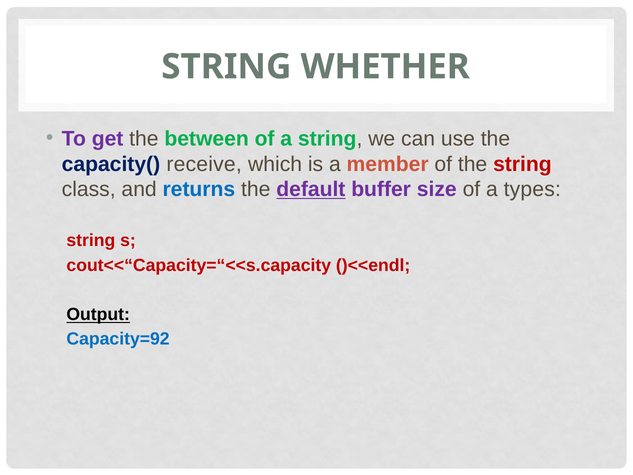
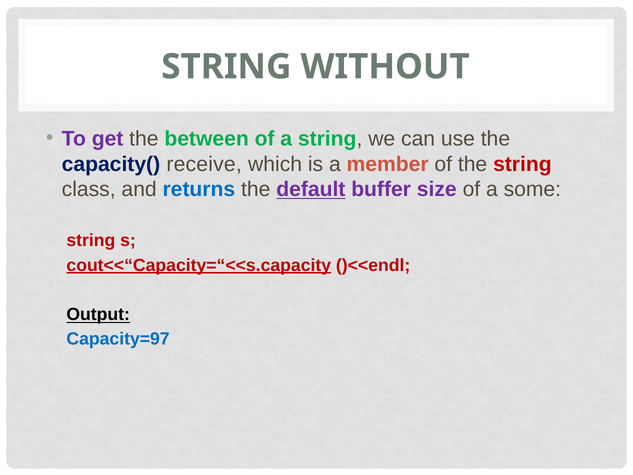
WHETHER: WHETHER -> WITHOUT (385, 67)
types: types -> some (532, 189)
cout<<“Capacity=“<<s.capacity underline: none -> present (199, 265)
Capacity=92: Capacity=92 -> Capacity=97 (118, 339)
